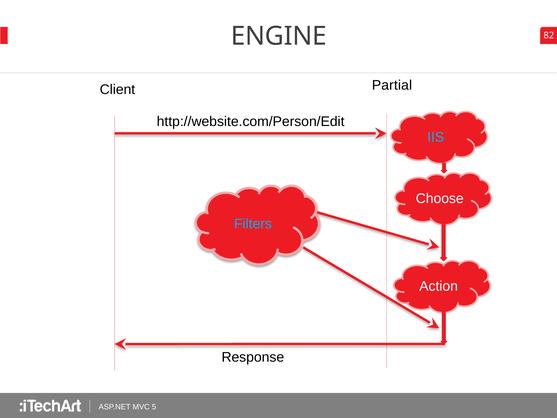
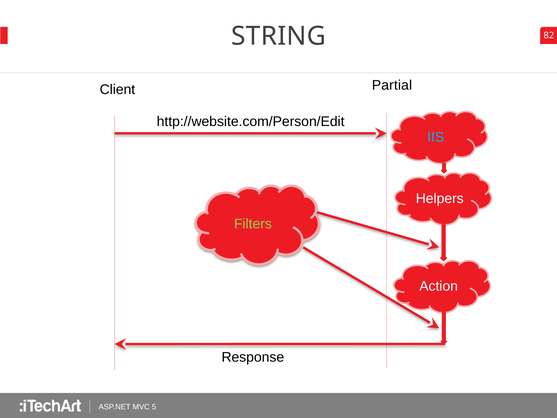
ENGINE: ENGINE -> STRING (279, 36)
Choose: Choose -> Helpers (440, 198)
Filters colour: light blue -> light green (253, 224)
